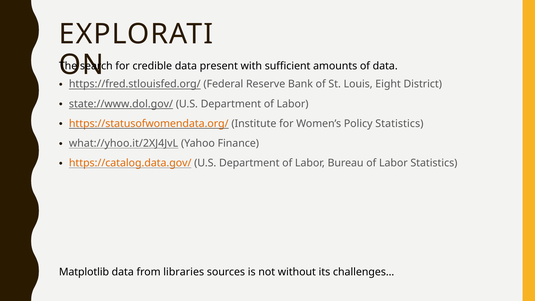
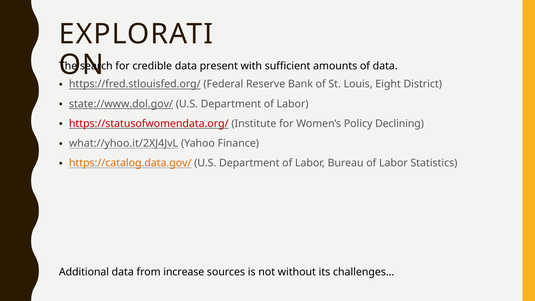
https://statusofwomendata.org/ colour: orange -> red (149, 124)
Policy Statistics: Statistics -> Declining (399, 124)
Matplotlib: Matplotlib -> Additional (84, 272)
libraries: libraries -> increase (184, 272)
